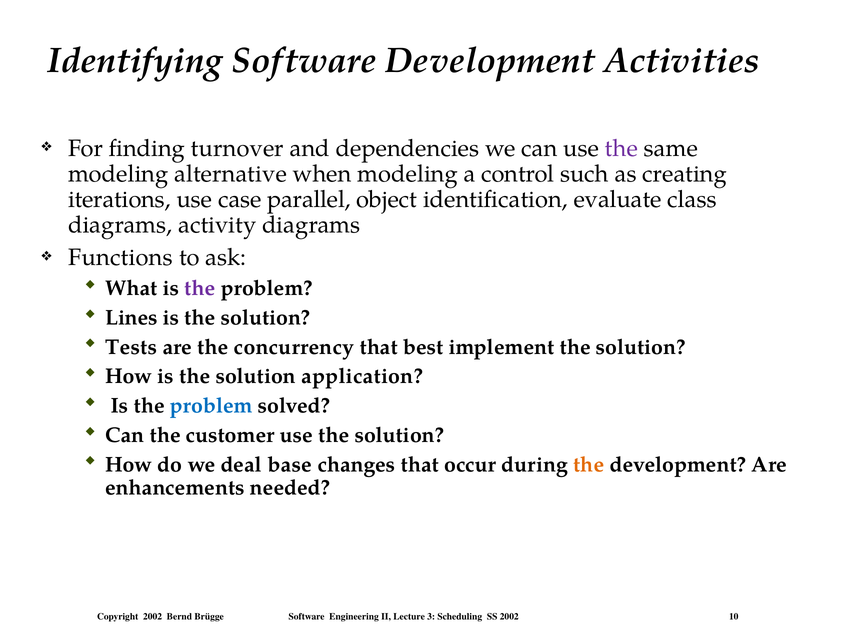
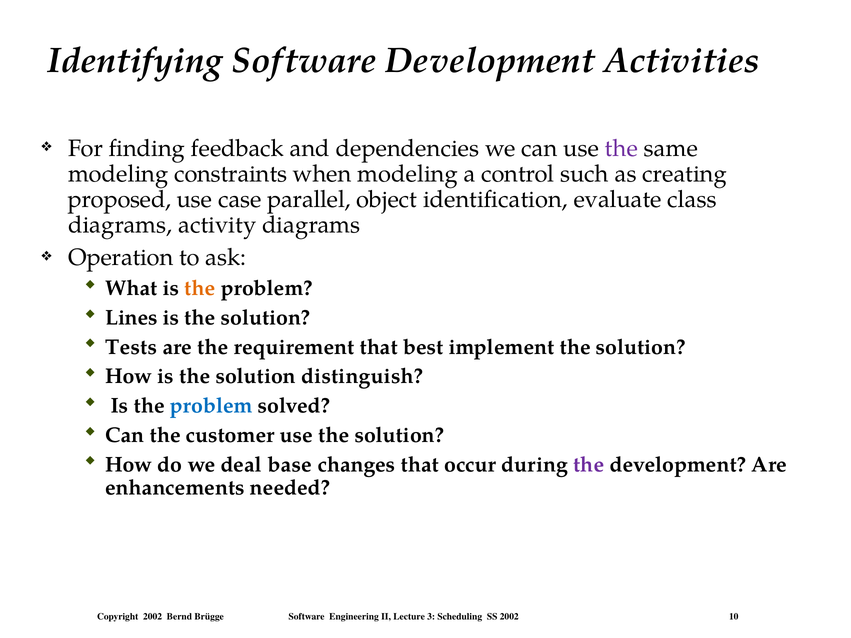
turnover: turnover -> feedback (238, 149)
alternative: alternative -> constraints (231, 174)
iterations: iterations -> proposed (119, 200)
Functions: Functions -> Operation (121, 258)
the colour: purple -> orange (200, 288)
concurrency: concurrency -> requirement (294, 347)
application: application -> distinguish (362, 377)
the colour: orange -> purple (589, 465)
